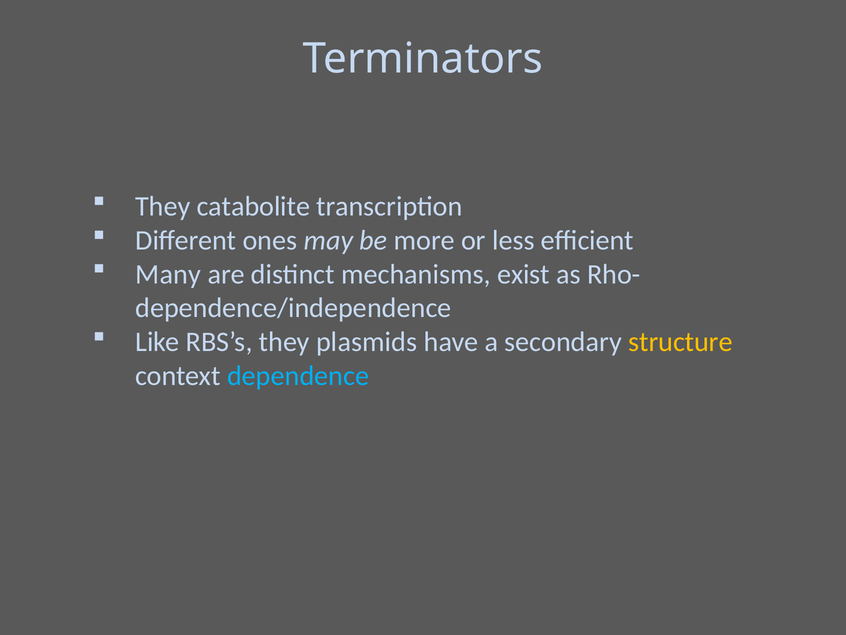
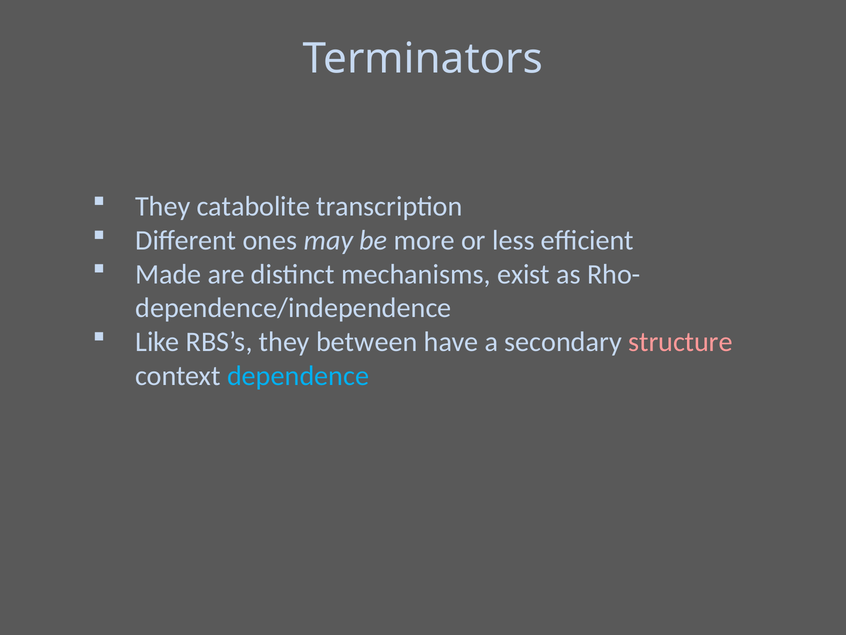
Many: Many -> Made (168, 274)
plasmids: plasmids -> between (367, 342)
structure colour: yellow -> pink (680, 342)
